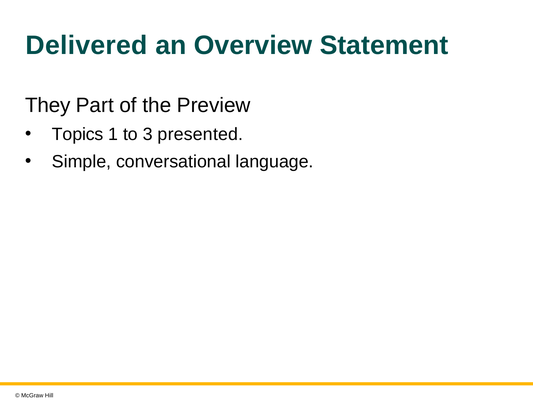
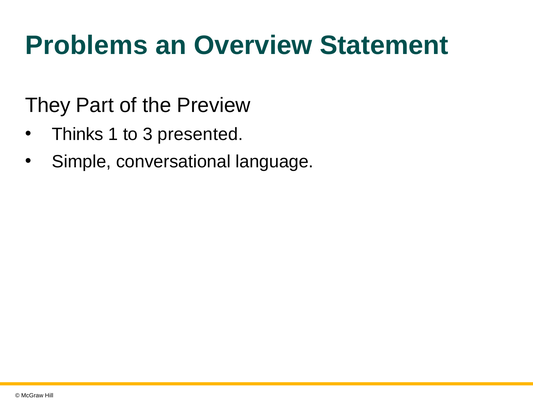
Delivered: Delivered -> Problems (87, 45)
Topics: Topics -> Thinks (78, 134)
